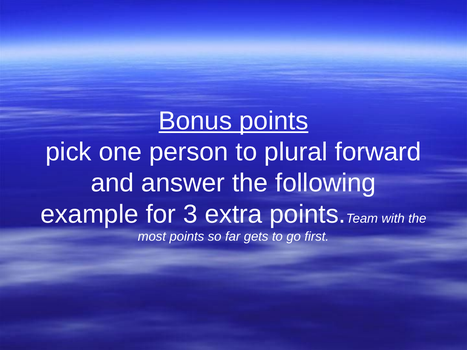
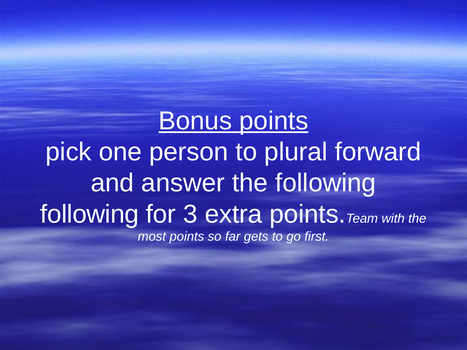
example: example -> following (90, 214)
